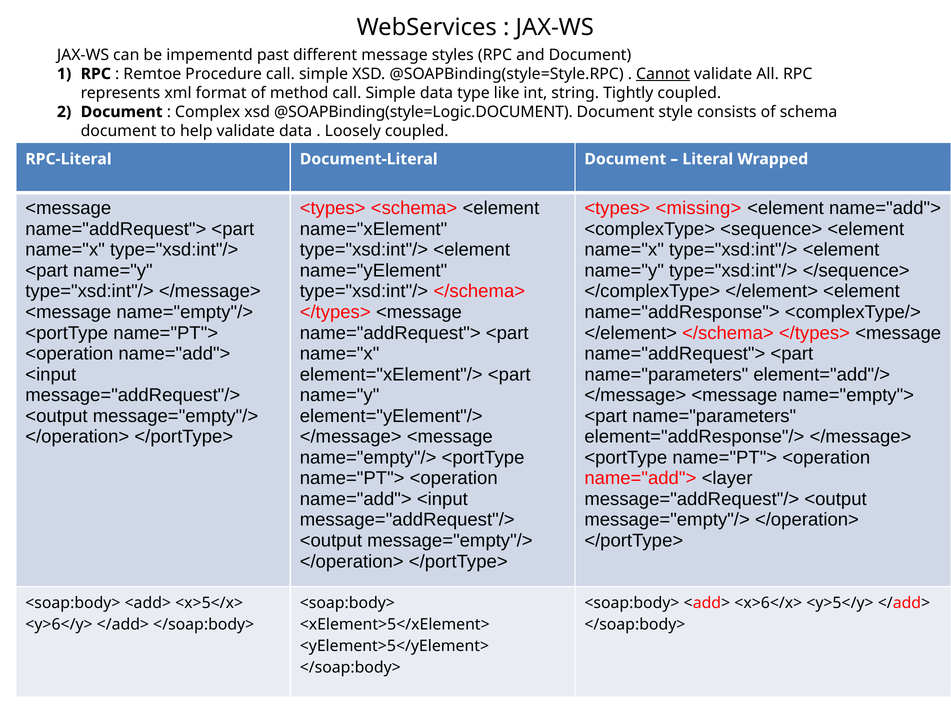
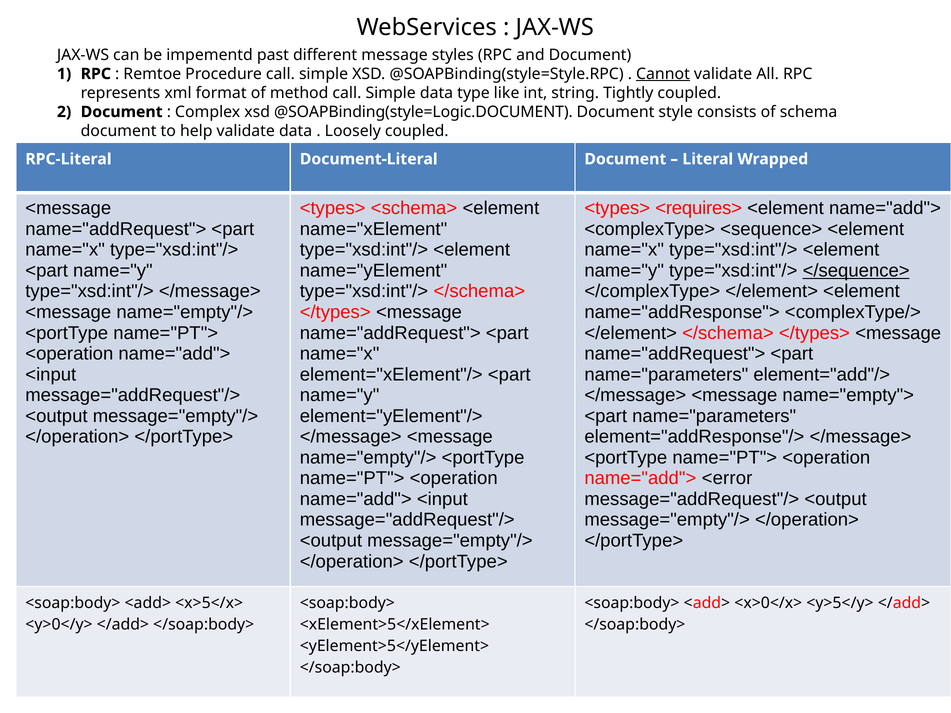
<missing>: <missing> -> <requires> (699, 208)
</sequence> underline: none -> present (856, 271)
<layer: <layer -> <error (727, 478)
<x>6</x>: <x>6</x> -> <x>0</x> (768, 603)
<y>6</y>: <y>6</y> -> <y>0</y> (59, 625)
